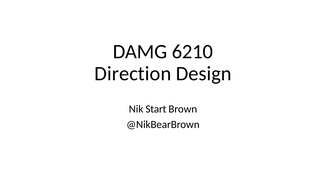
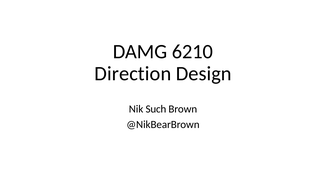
Start: Start -> Such (156, 109)
